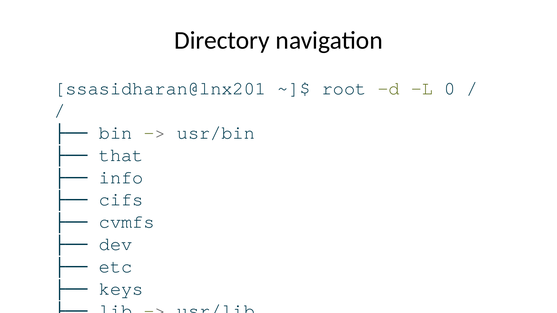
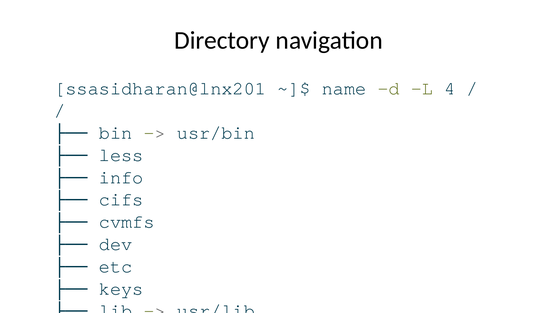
root: root -> name (344, 88)
0: 0 -> 4 (450, 88)
that: that -> less (121, 155)
